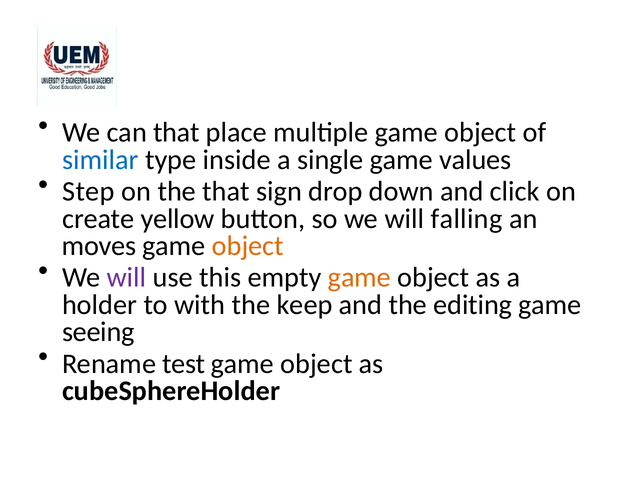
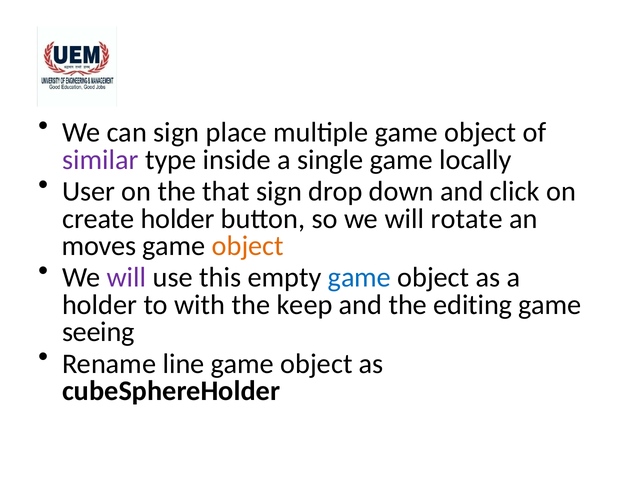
can that: that -> sign (176, 133)
similar colour: blue -> purple (100, 160)
values: values -> locally (475, 160)
Step: Step -> User (89, 191)
create yellow: yellow -> holder (178, 219)
falling: falling -> rotate (467, 219)
game colour: orange -> blue (359, 277)
test: test -> line (184, 364)
